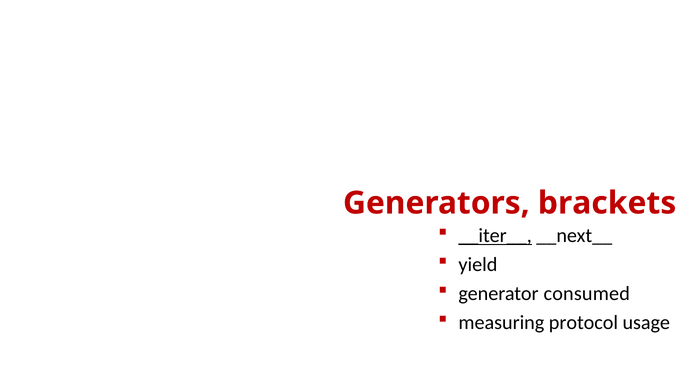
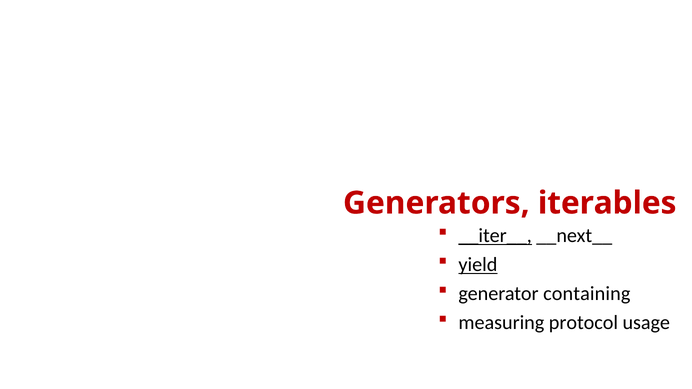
brackets: brackets -> iterables (607, 203)
yield underline: none -> present (478, 265)
consumed: consumed -> containing (587, 294)
